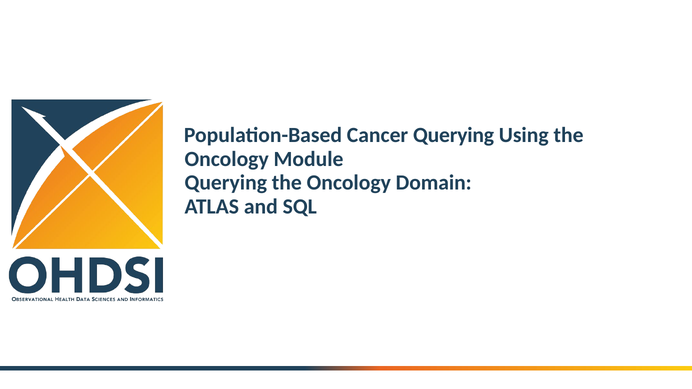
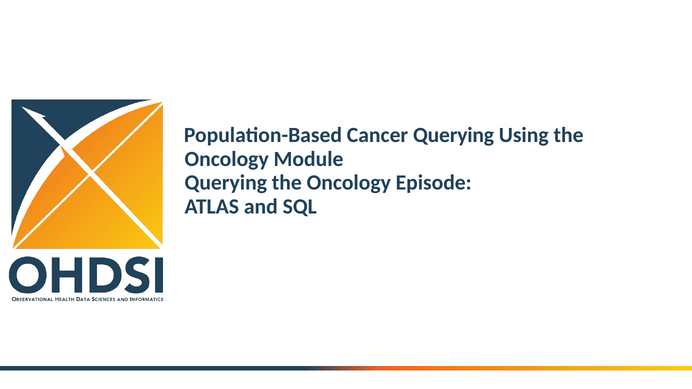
Domain: Domain -> Episode (434, 183)
